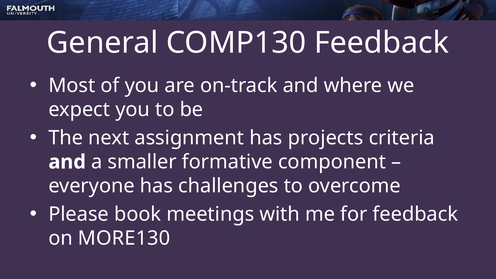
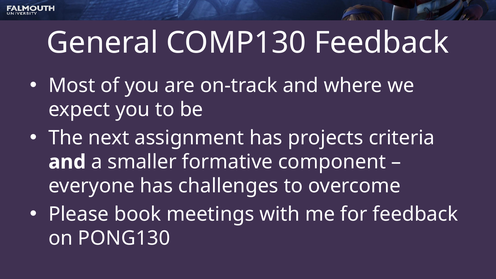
MORE130: MORE130 -> PONG130 (124, 238)
